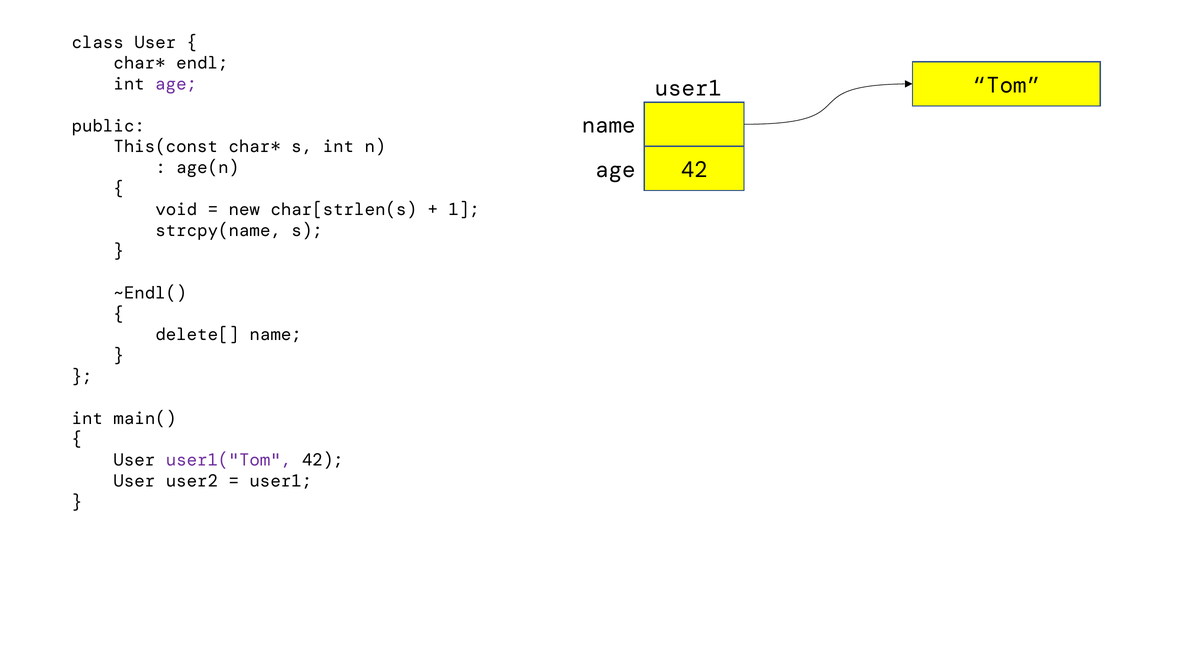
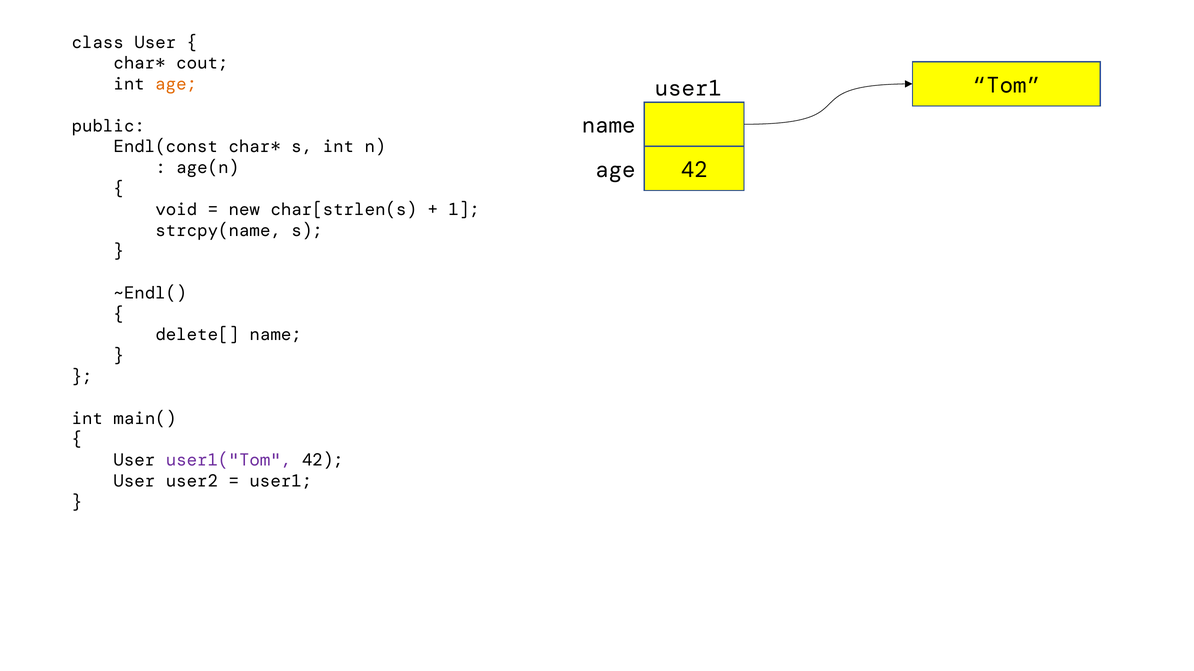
endl: endl -> cout (202, 63)
age colour: purple -> orange (176, 84)
This(const: This(const -> Endl(const (166, 147)
